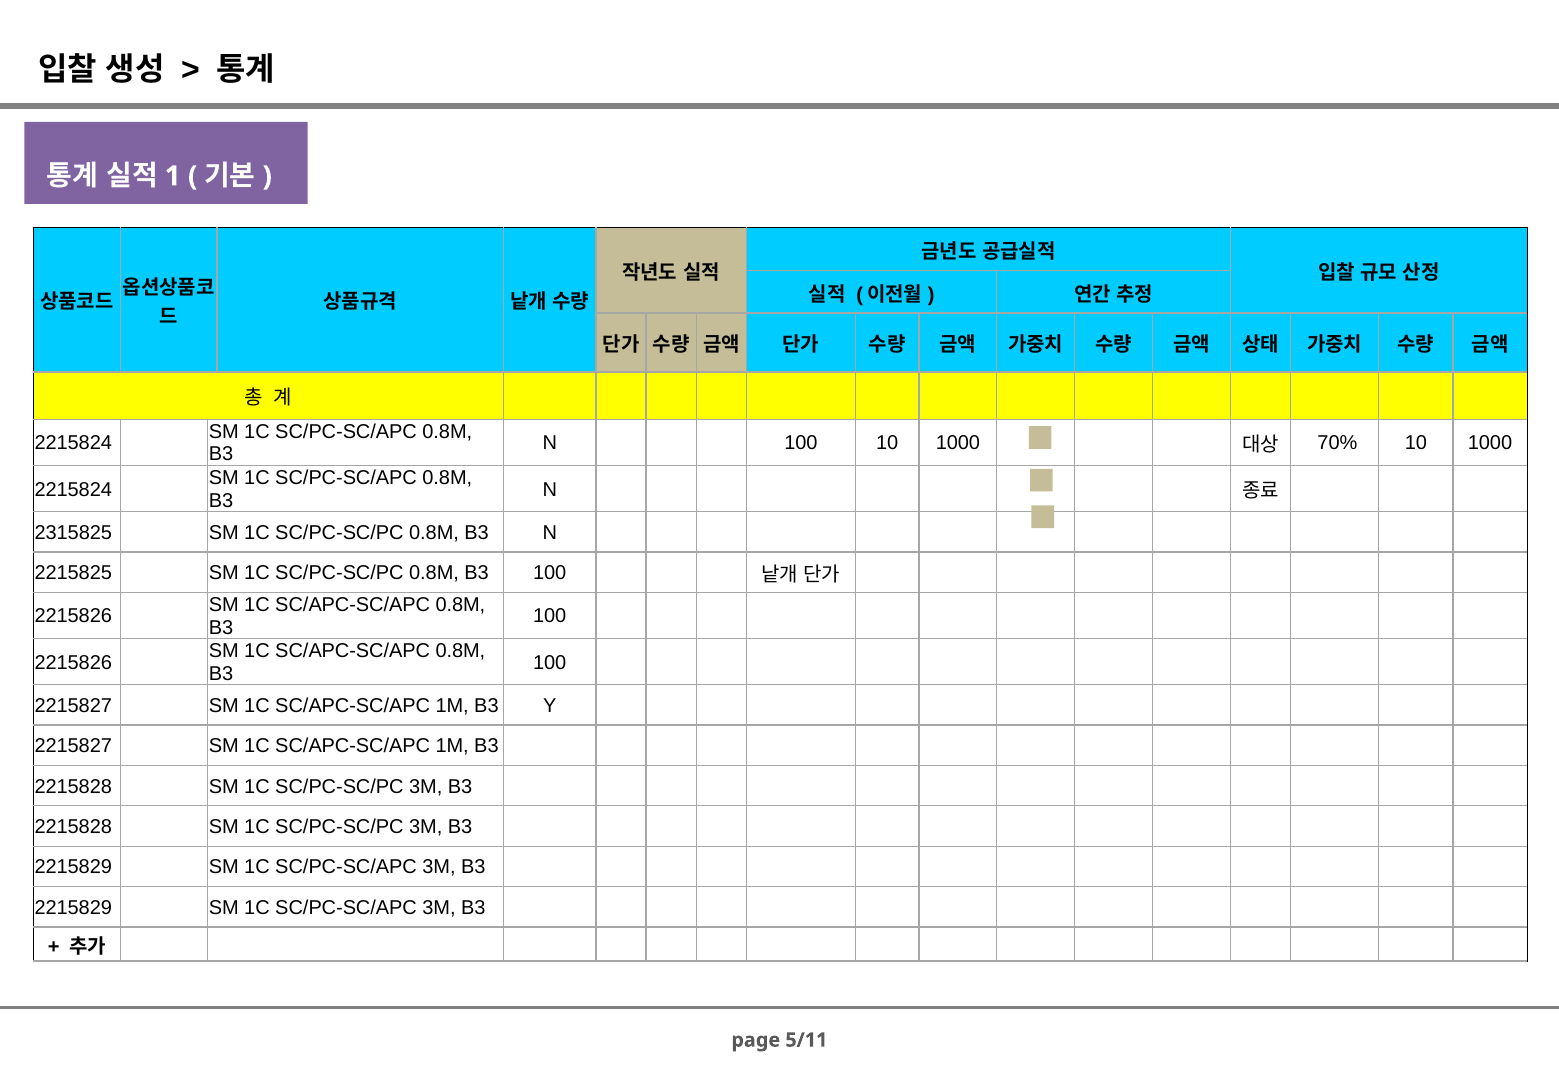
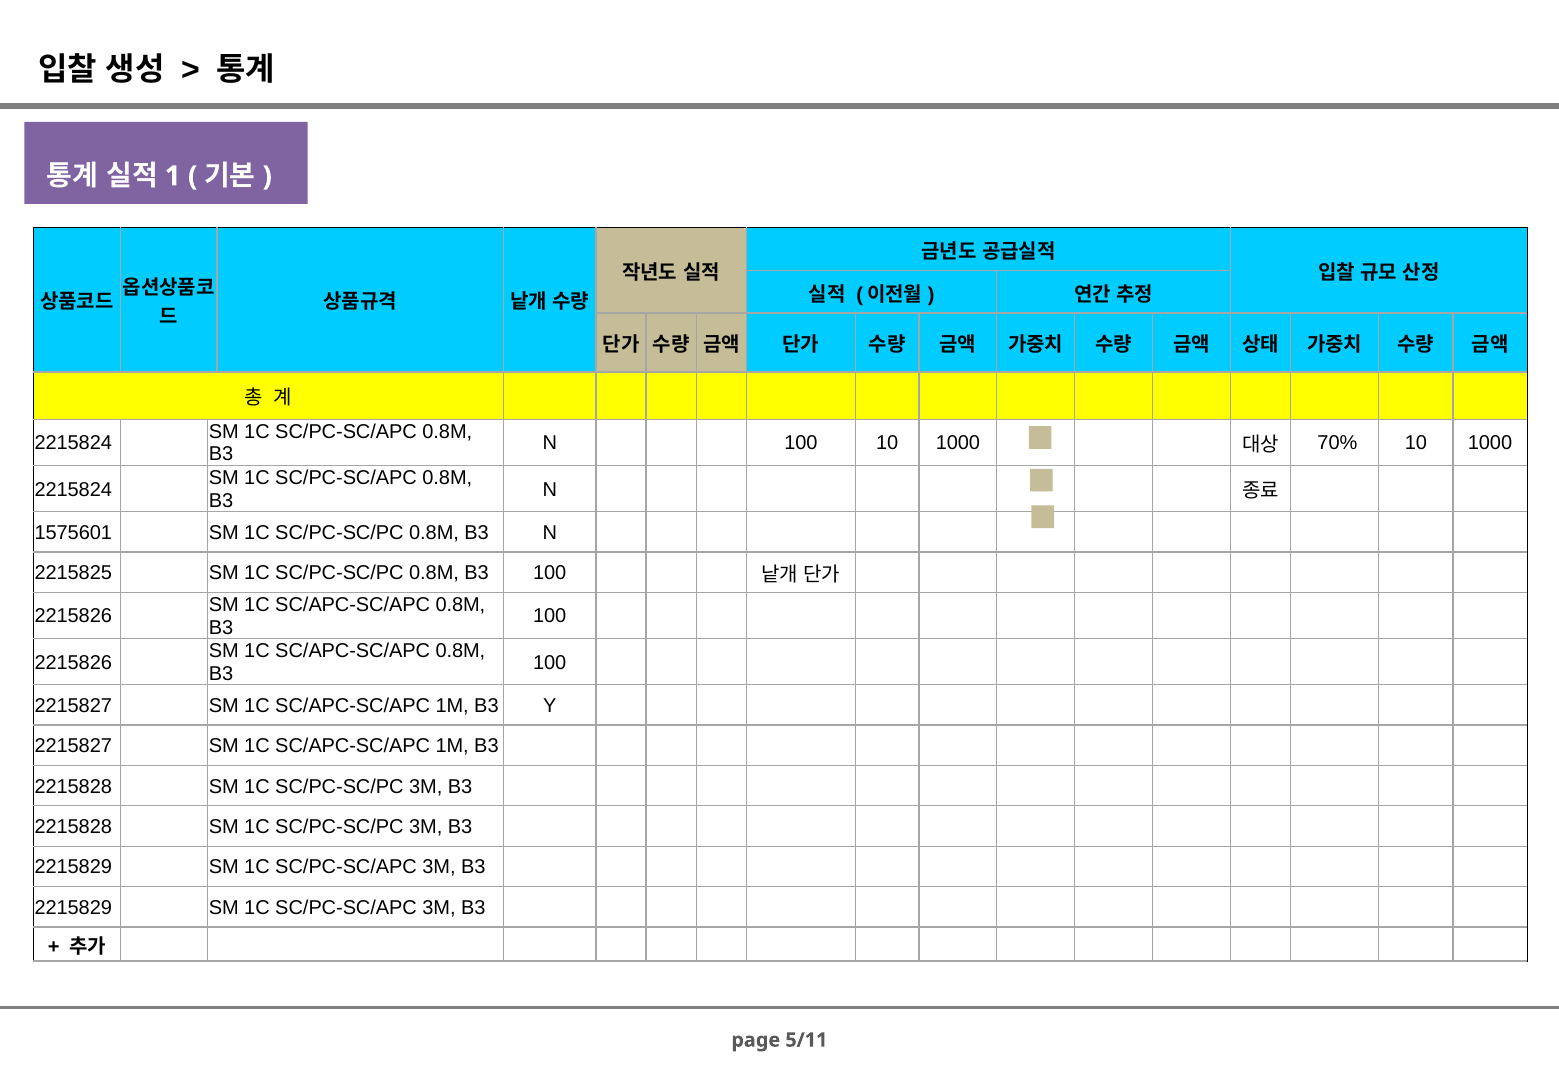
2315825: 2315825 -> 1575601 (73, 533)
